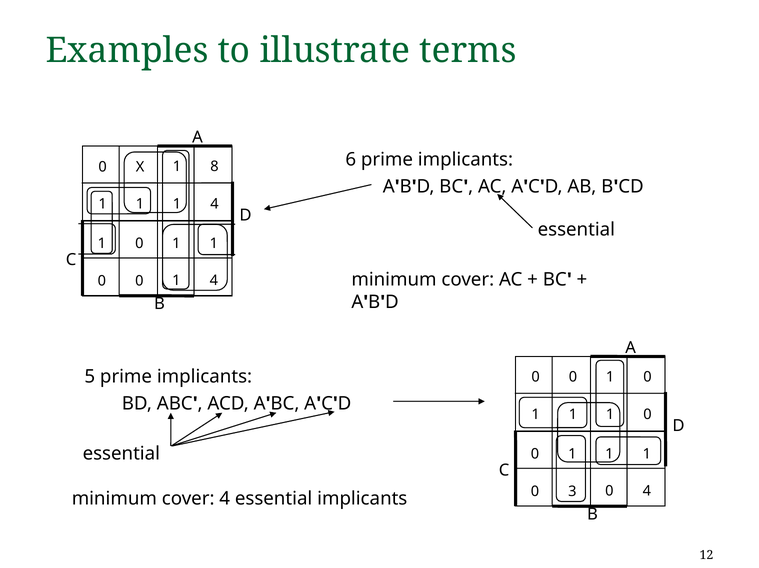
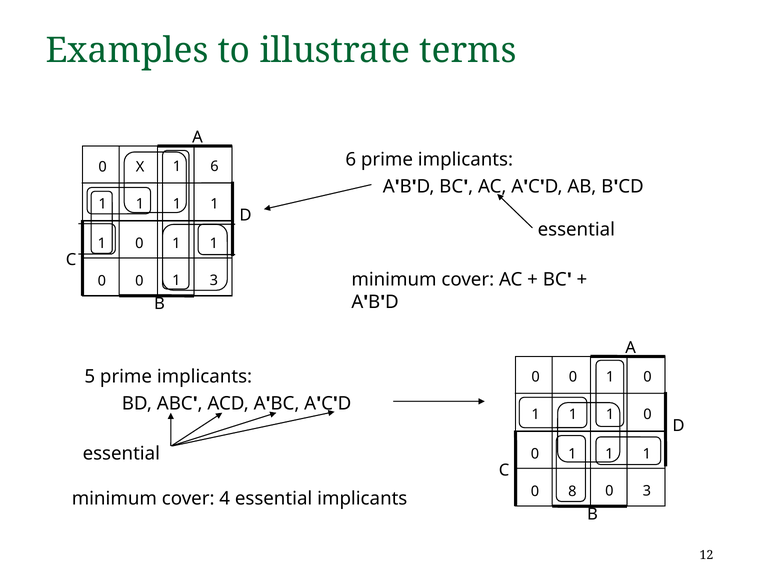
1 8: 8 -> 6 (214, 167)
4: 4 -> 1 (214, 204)
4: 4 -> 3 (214, 281)
0 4: 4 -> 3 (647, 492)
3: 3 -> 8 (572, 492)
